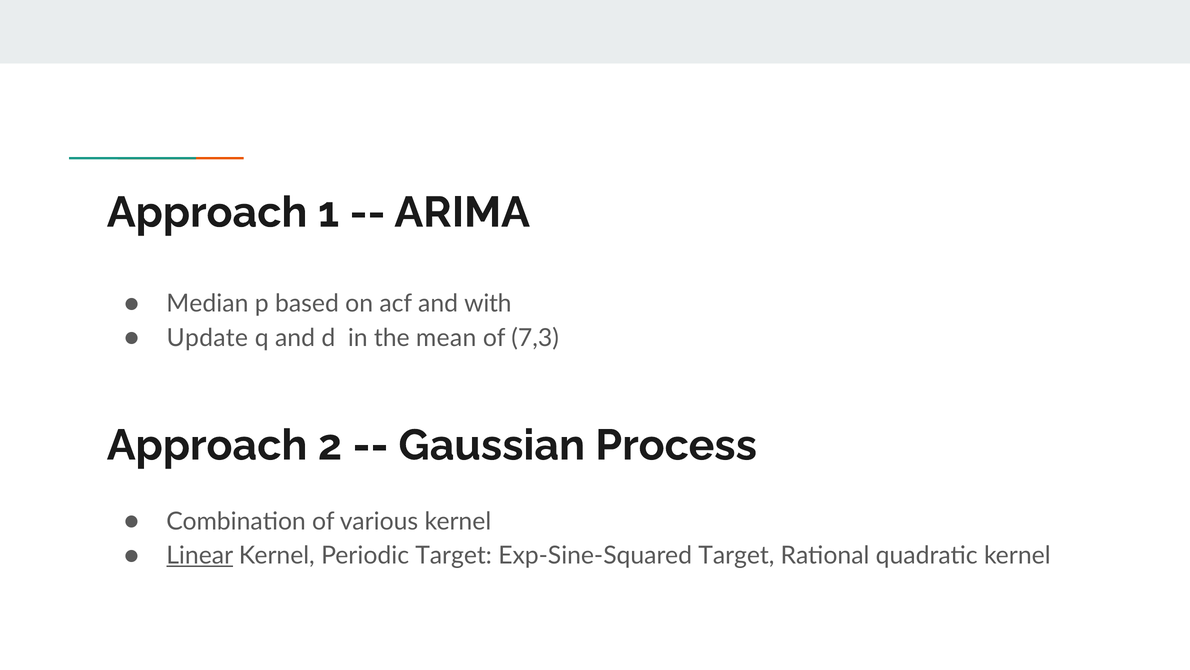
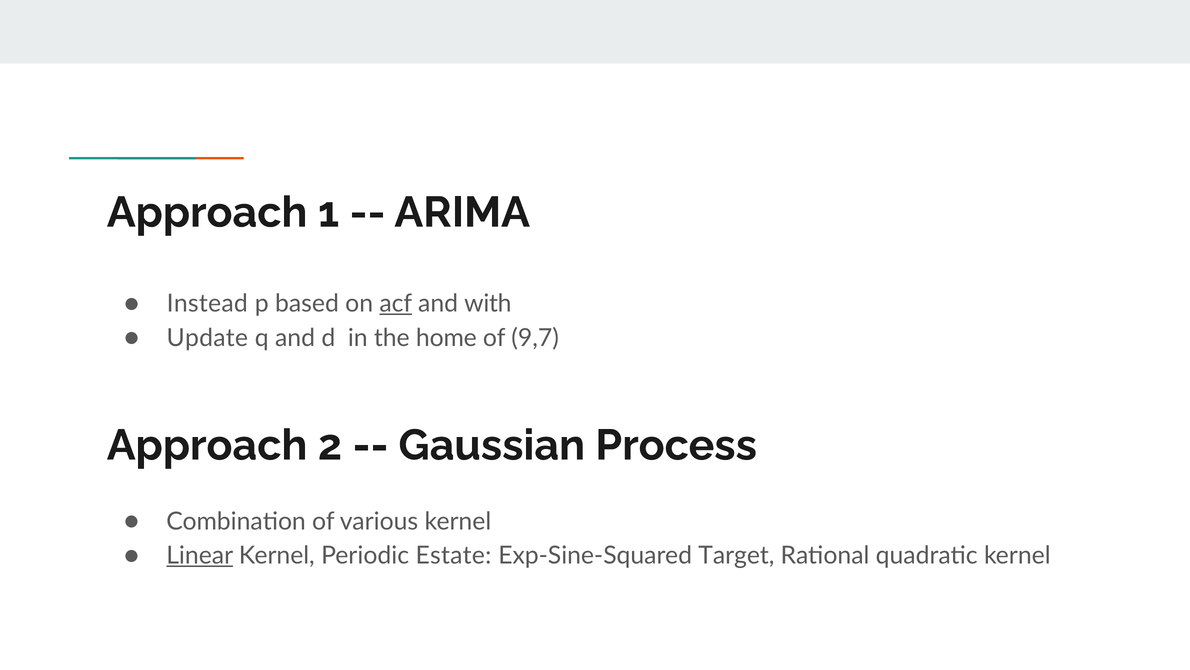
Median: Median -> Instead (207, 304)
acf underline: none -> present (396, 304)
mean: mean -> home (446, 338)
7,3: 7,3 -> 9,7 (535, 338)
Periodic Target: Target -> Estate (453, 555)
